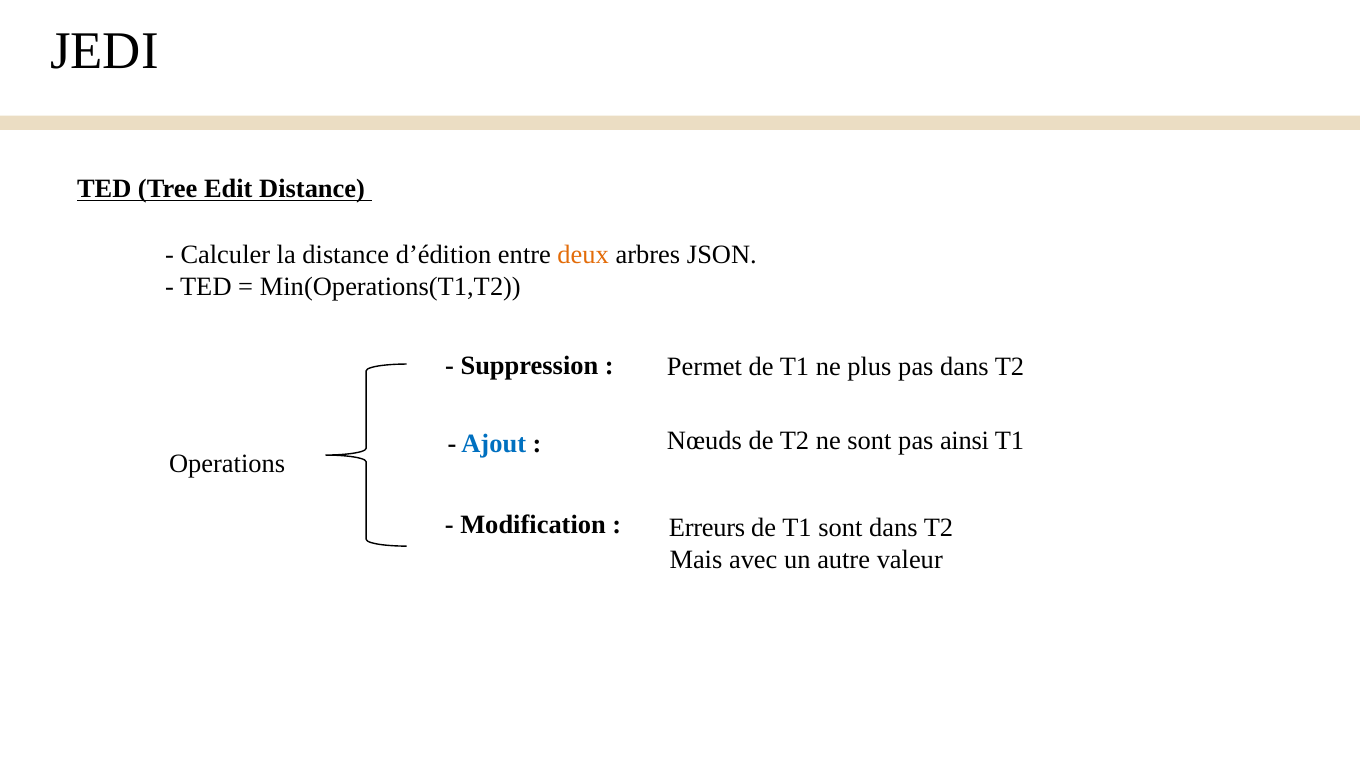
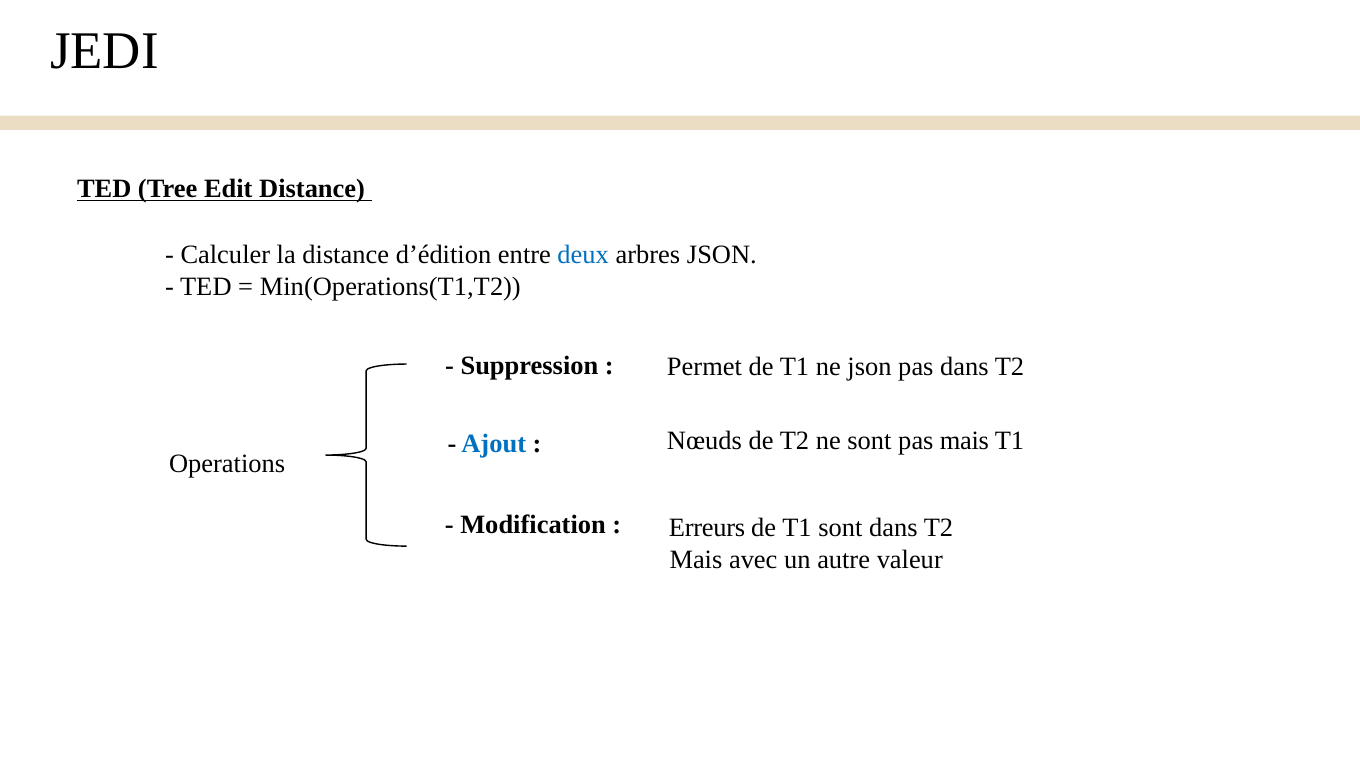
deux colour: orange -> blue (583, 255)
ne plus: plus -> json (869, 367)
pas ainsi: ainsi -> mais (964, 441)
